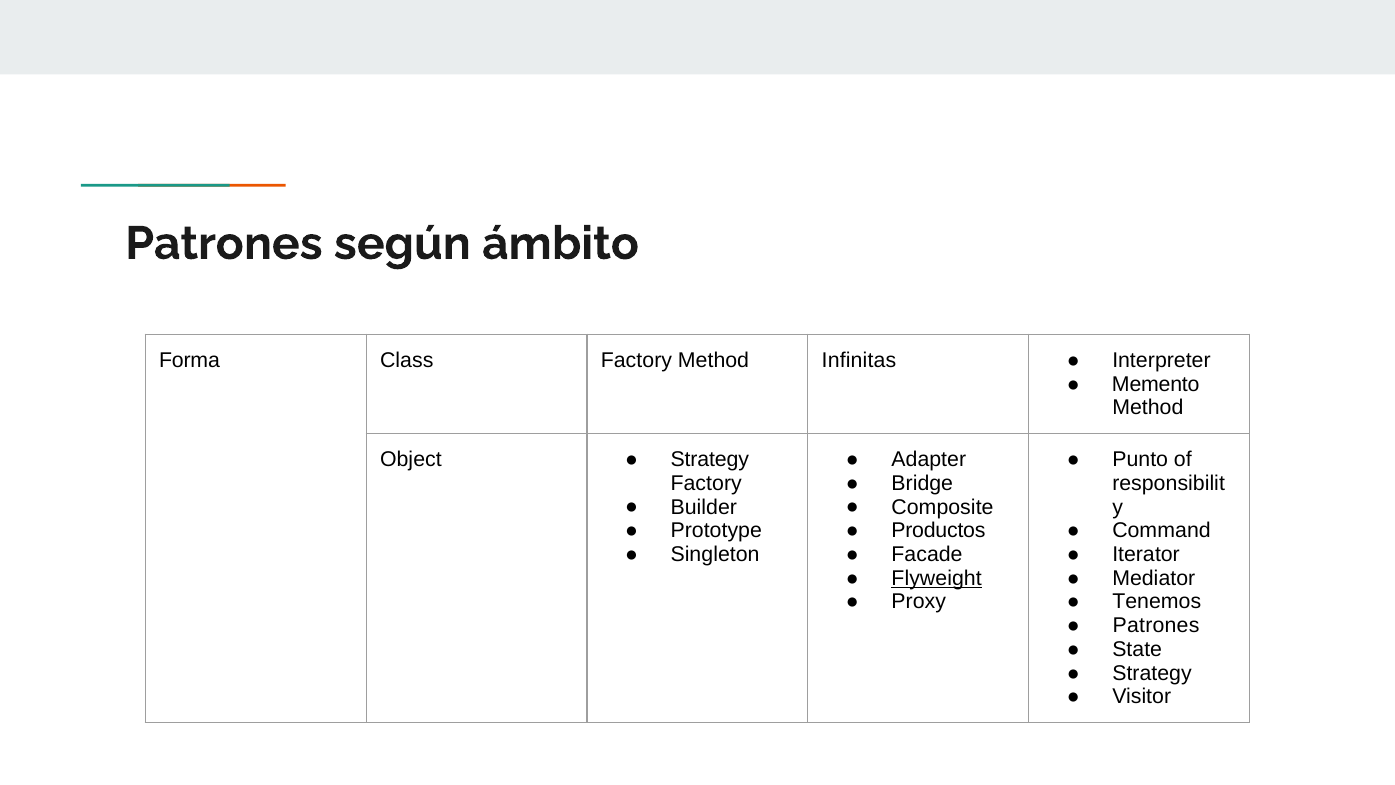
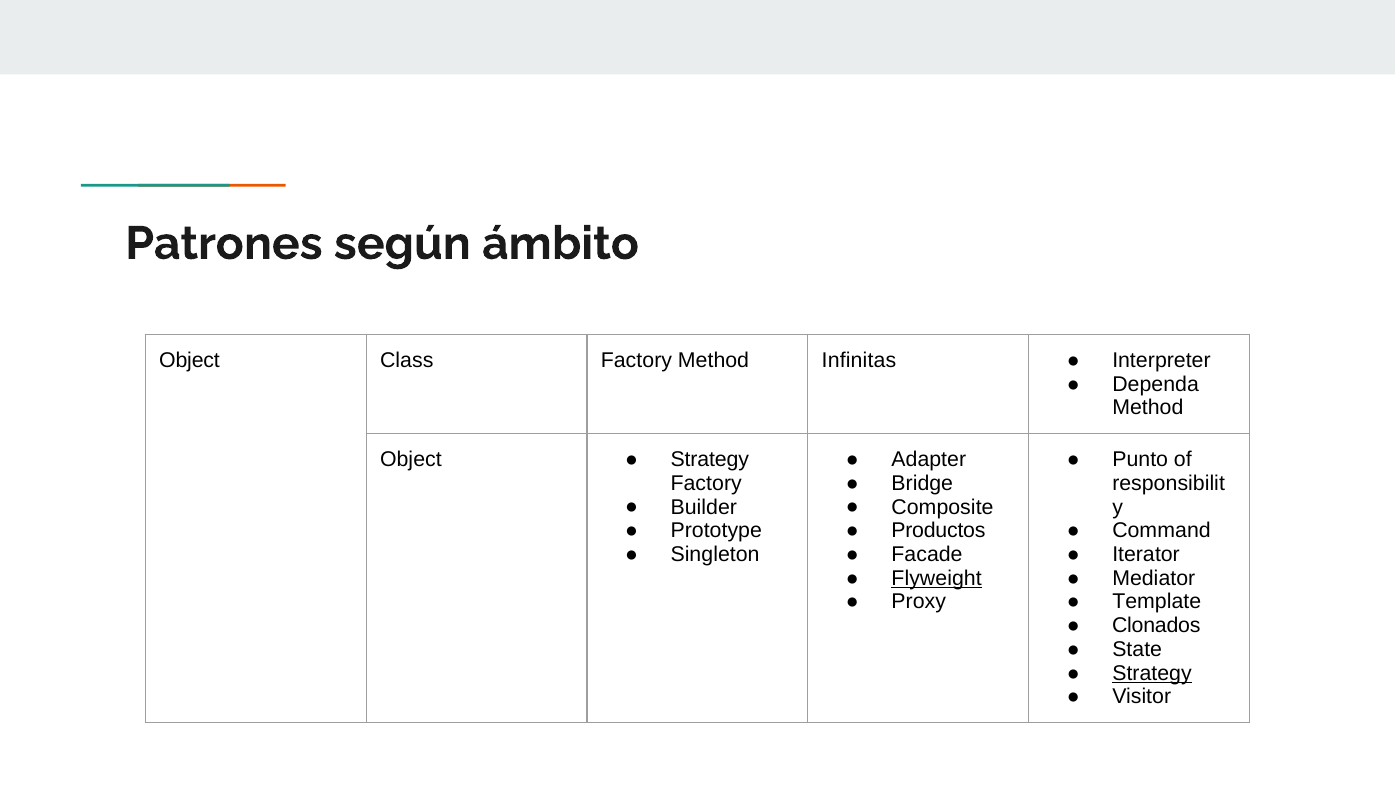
Forma: Forma -> Object (190, 360)
Memento: Memento -> Dependa (1156, 384)
Tenemos: Tenemos -> Template (1157, 602)
Patrones: Patrones -> Clonados (1156, 625)
Strategy underline: none -> present (1152, 673)
